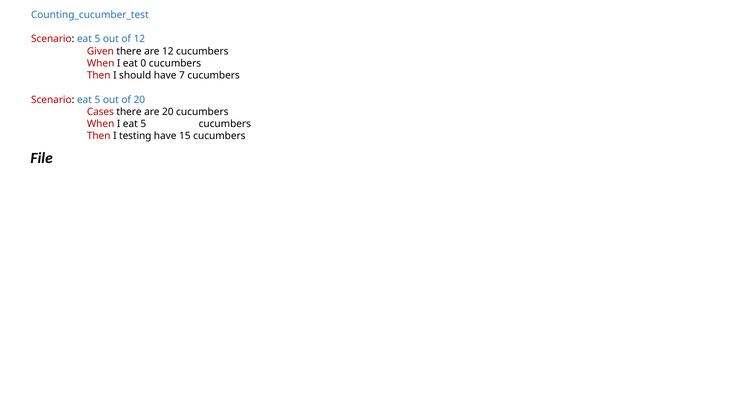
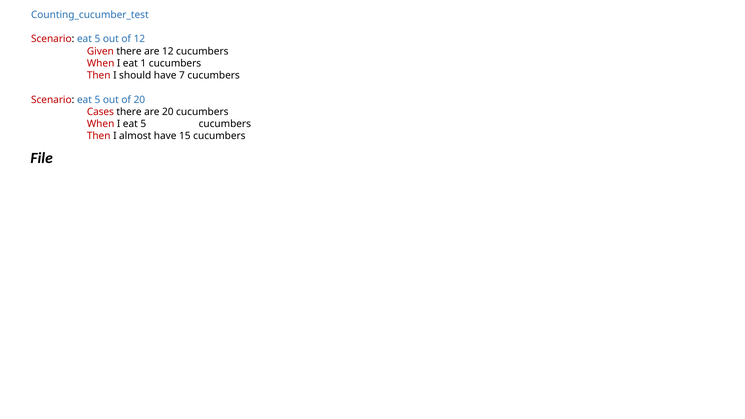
0: 0 -> 1 (143, 63)
testing: testing -> almost (135, 136)
